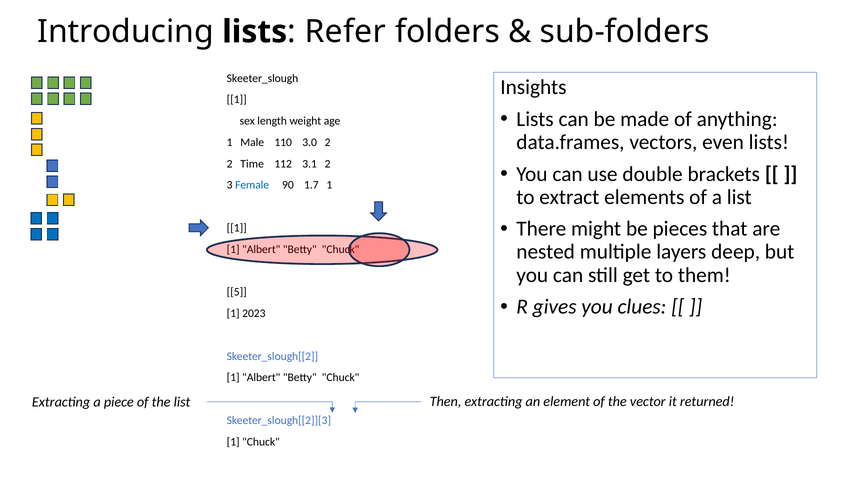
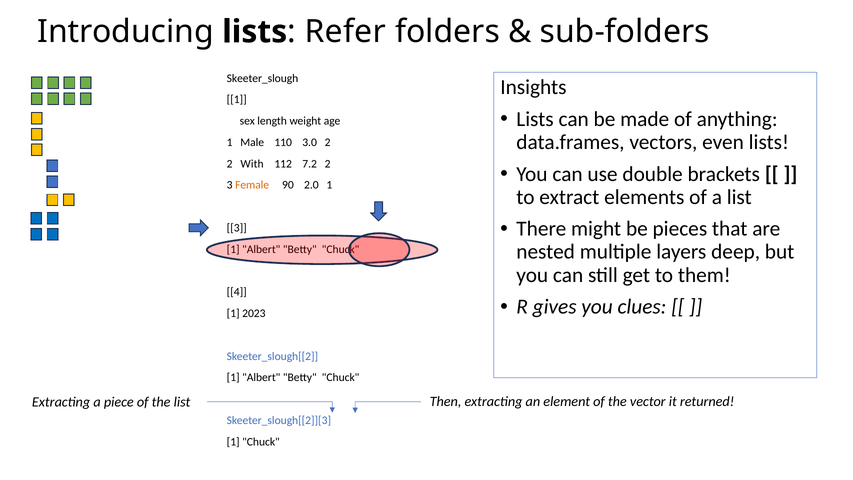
Time: Time -> With (252, 164)
3.1: 3.1 -> 7.2 (310, 164)
Female colour: blue -> orange (252, 185)
1.7: 1.7 -> 2.0 (311, 185)
1: 1 -> 3 (237, 228)
5: 5 -> 4 (237, 292)
